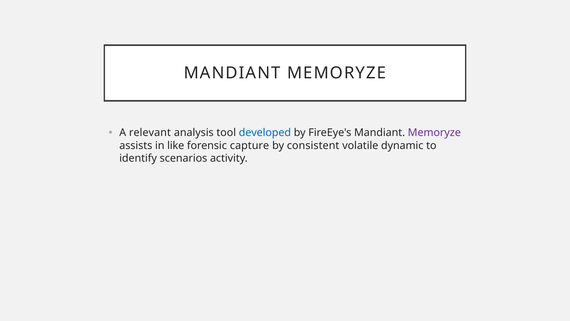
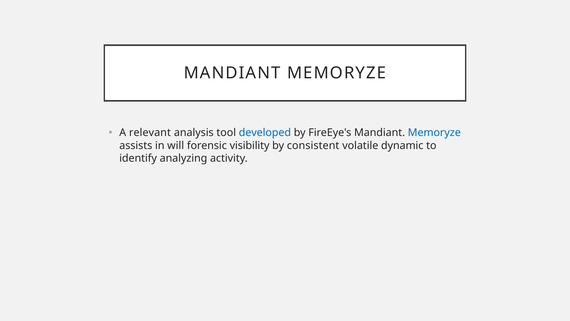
Memoryze colour: purple -> blue (434, 133)
like: like -> will (176, 145)
capture: capture -> visibility (250, 145)
scenarios: scenarios -> analyzing (183, 158)
